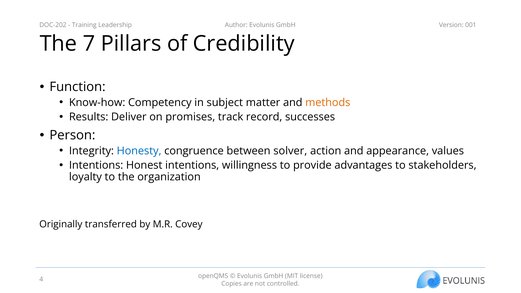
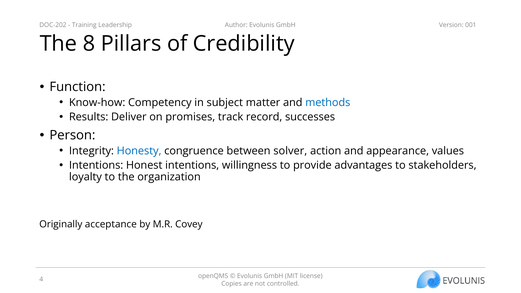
7: 7 -> 8 (89, 44)
methods colour: orange -> blue (328, 103)
transferred: transferred -> acceptance (111, 224)
